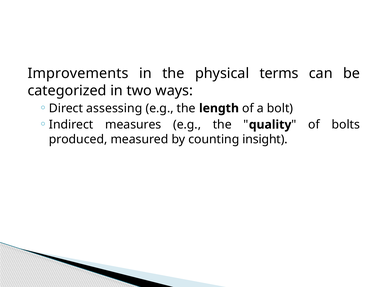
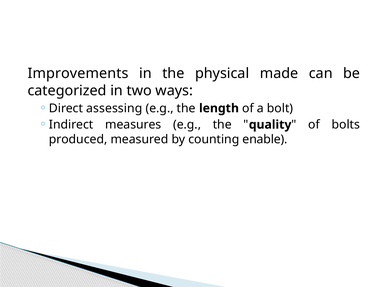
terms: terms -> made (279, 74)
insight: insight -> enable (265, 139)
